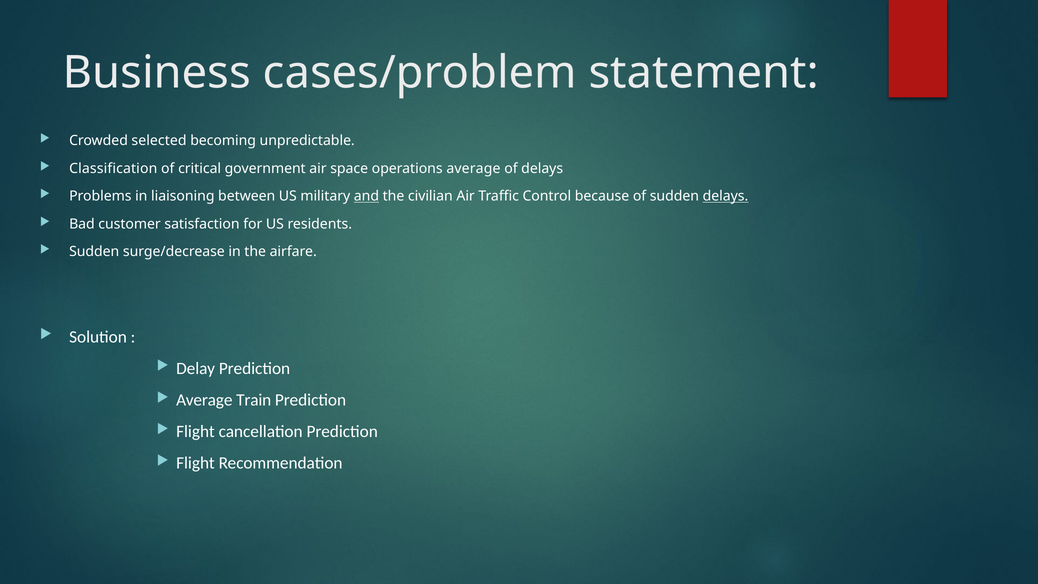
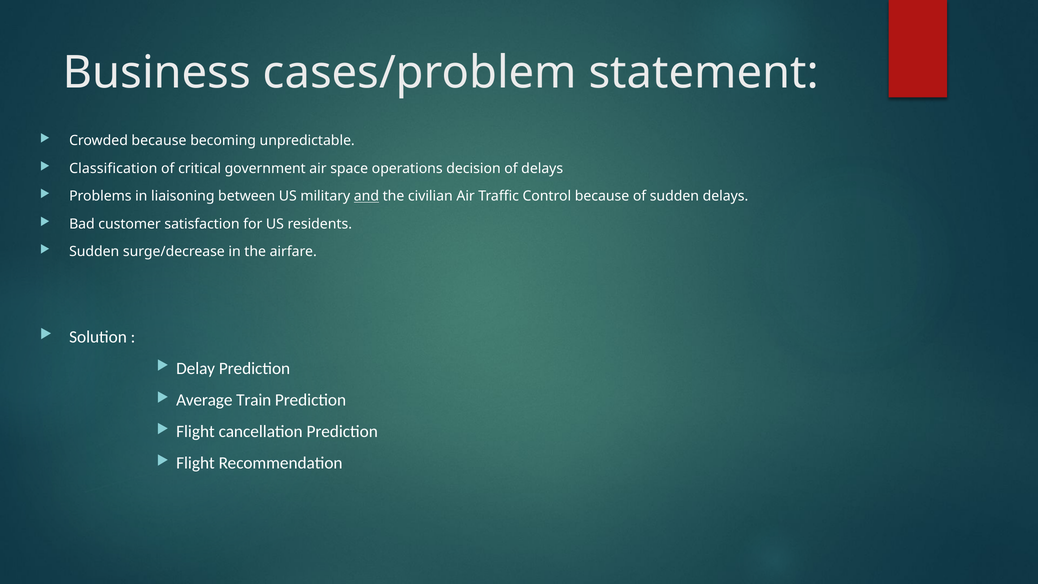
Crowded selected: selected -> because (159, 141)
operations average: average -> decision (474, 168)
delays underline: present -> none (725, 196)
